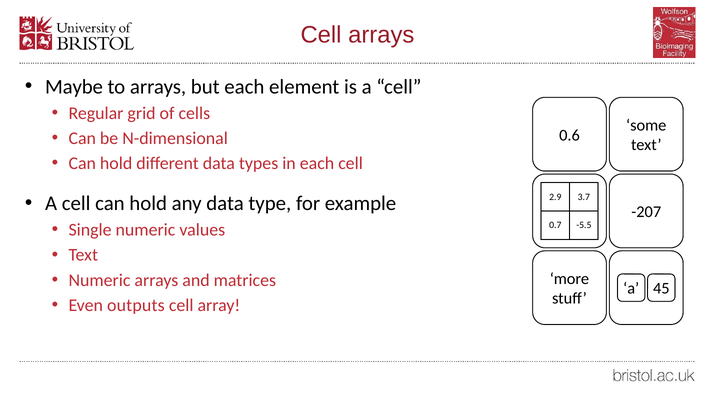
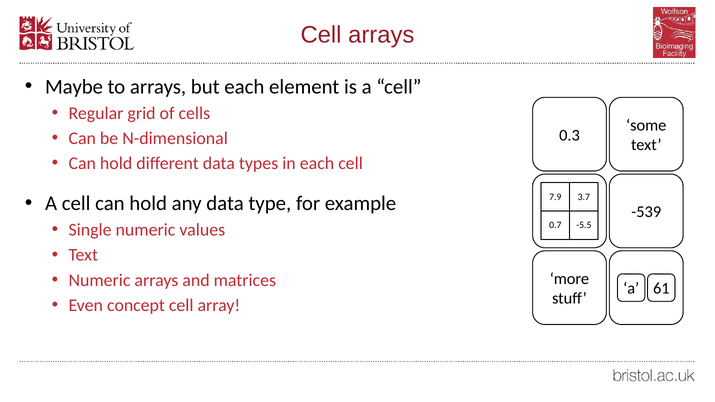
0.6: 0.6 -> 0.3 (570, 135)
2.9: 2.9 -> 7.9 (555, 197)
-207: -207 -> -539 (646, 212)
45: 45 -> 61 (661, 289)
outputs: outputs -> concept (136, 305)
